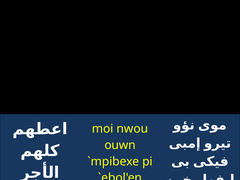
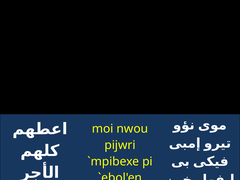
ouwn: ouwn -> pijwri (120, 145)
